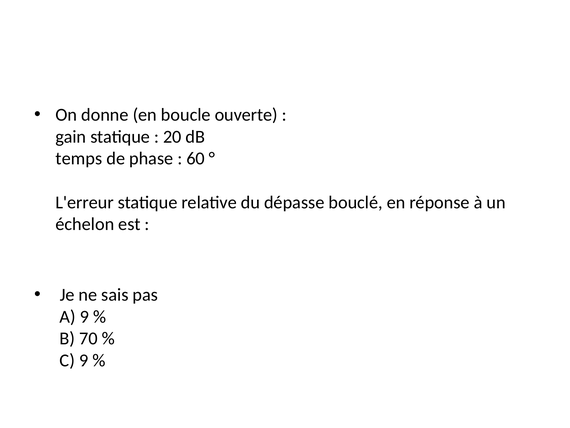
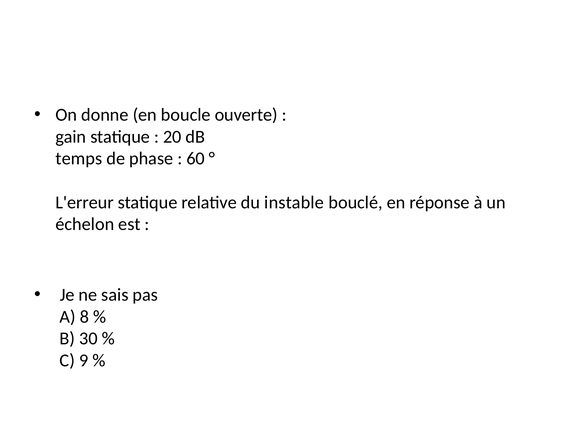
dépasse: dépasse -> instable (294, 202)
A 9: 9 -> 8 (84, 316)
70: 70 -> 30 (88, 338)
